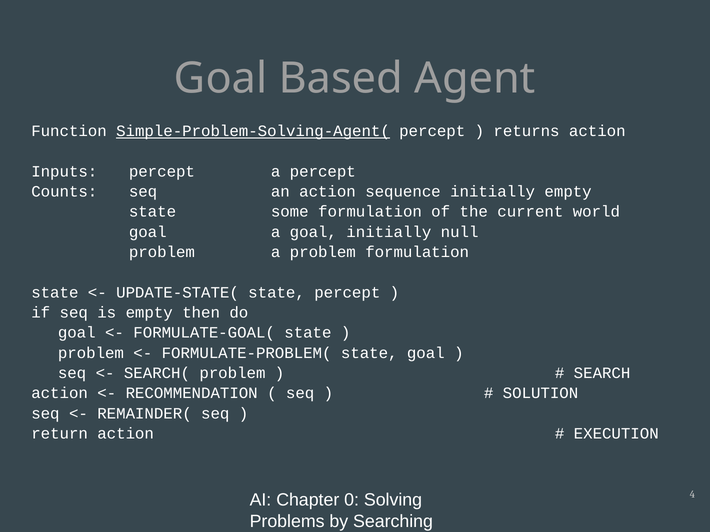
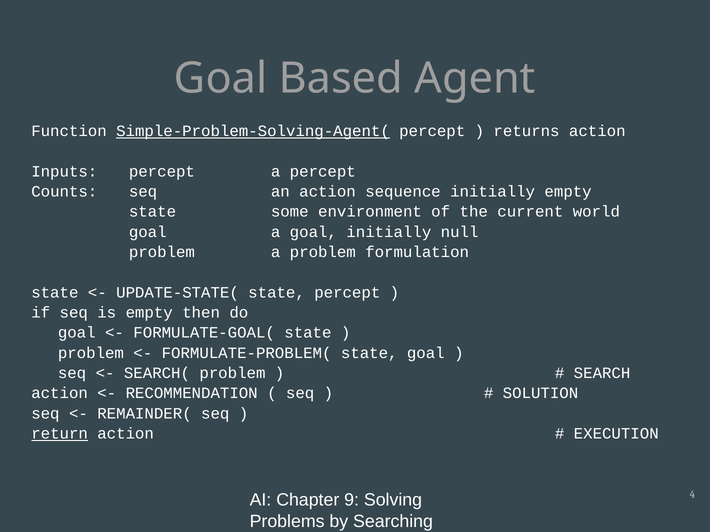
some formulation: formulation -> environment (370, 212)
return underline: none -> present (60, 434)
0: 0 -> 9 (352, 500)
